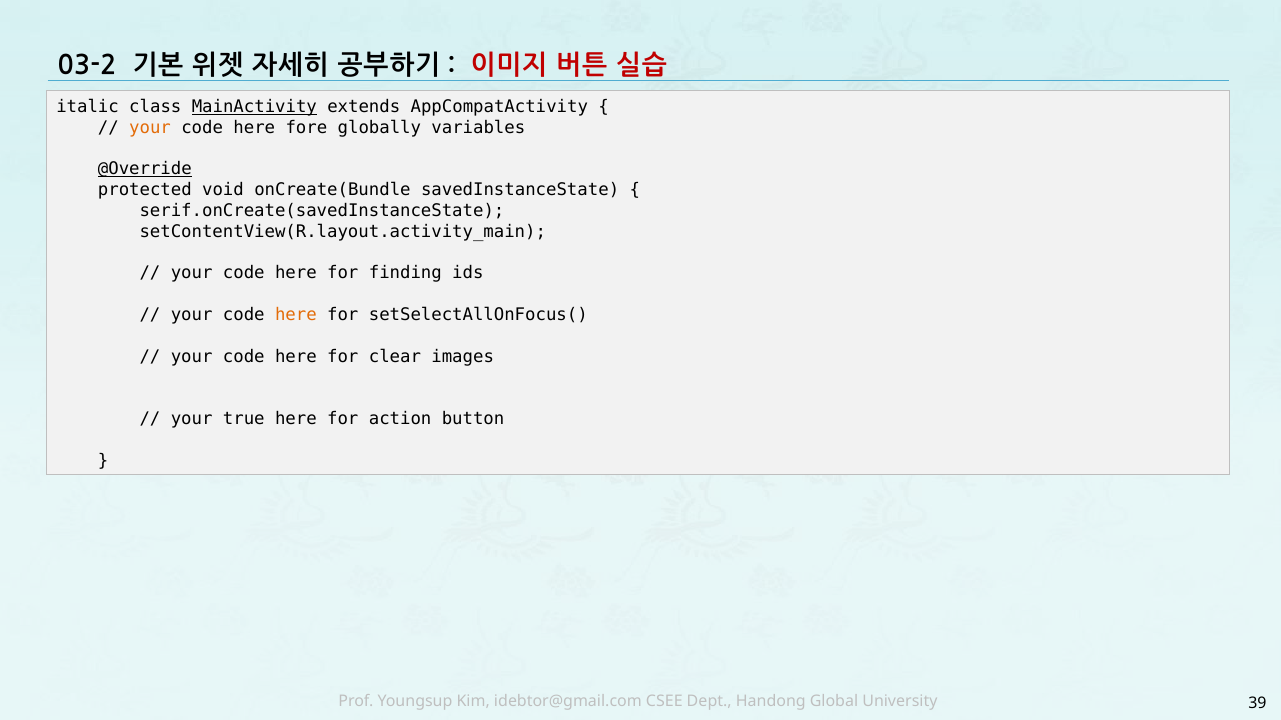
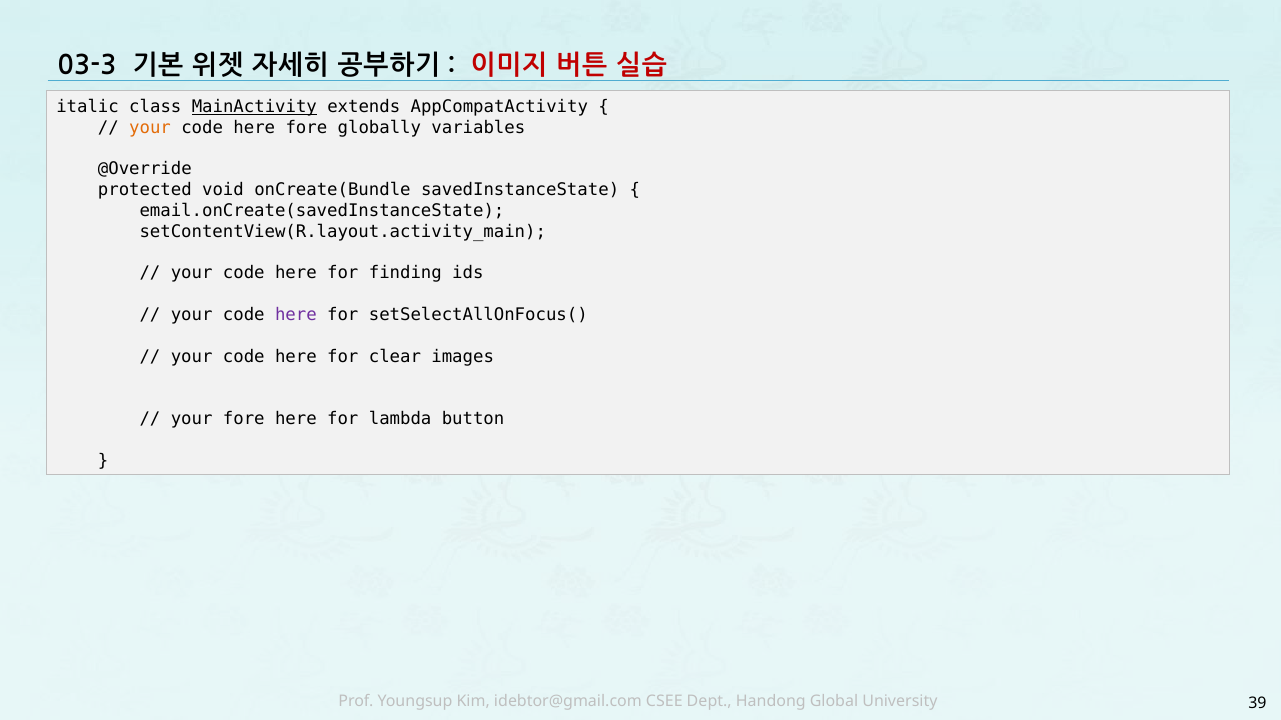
03-2: 03-2 -> 03-3 (87, 66)
@Override underline: present -> none (145, 169)
serif.onCreate(savedInstanceState: serif.onCreate(savedInstanceState -> email.onCreate(savedInstanceState (322, 211)
here colour: orange -> purple (296, 315)
your true: true -> fore (244, 419)
action: action -> lambda (400, 419)
